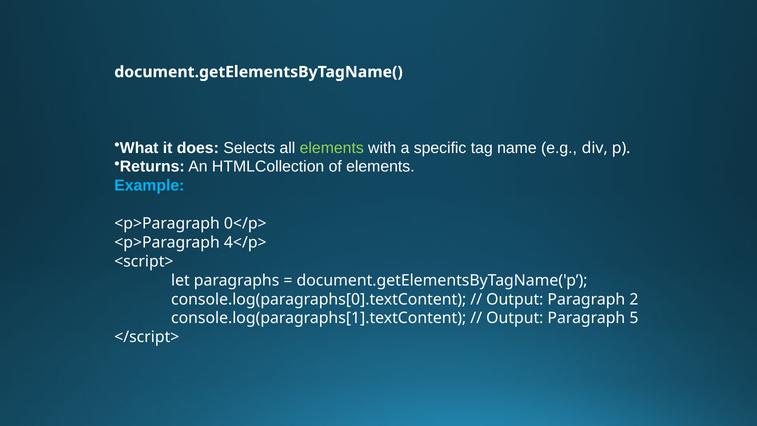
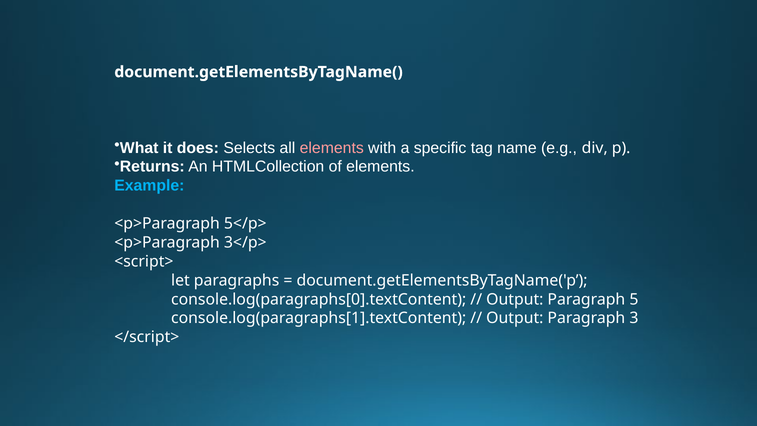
elements colour: light green -> pink (332, 148)
0</p>: 0</p> -> 5</p> (245, 223)
4</p>: 4</p> -> 3</p> (245, 242)
2: 2 -> 5 (634, 299)
5: 5 -> 3 (634, 318)
